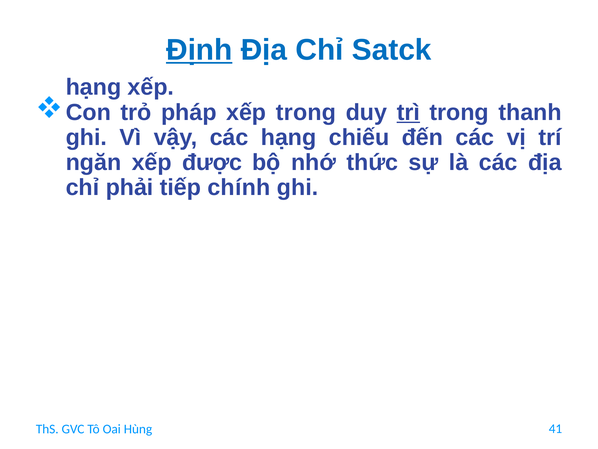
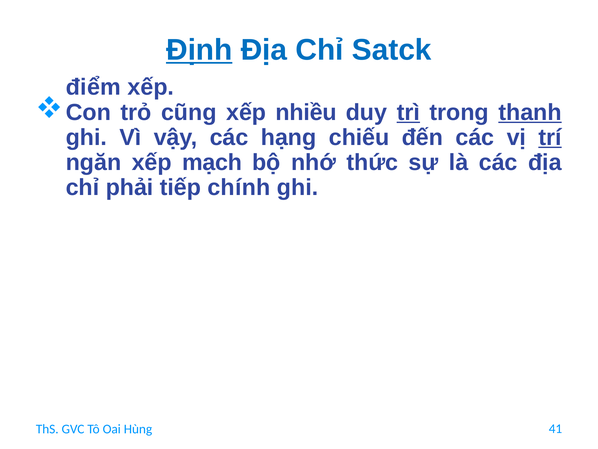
hạng: hạng -> điểm (93, 87)
pháp: pháp -> cũng (189, 112)
xếp trong: trong -> nhiều (306, 112)
thanh underline: none -> present (530, 112)
trí underline: none -> present (550, 137)
được: được -> mạch (212, 162)
